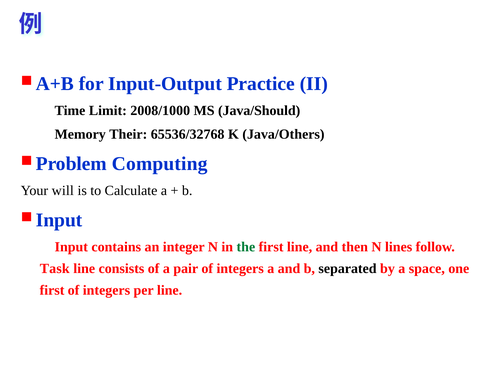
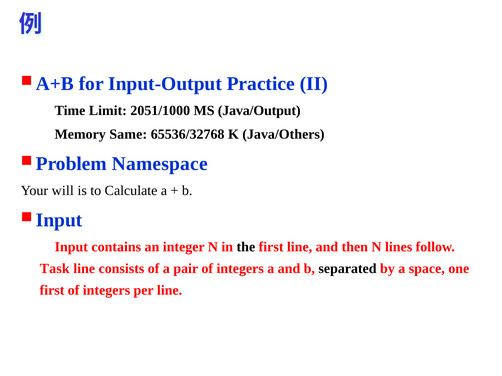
2008/1000: 2008/1000 -> 2051/1000 (160, 111)
Java/Should: Java/Should -> Java/Output (259, 111)
Their: Their -> Same (128, 135)
Computing: Computing -> Namespace (160, 164)
the colour: green -> black (246, 247)
